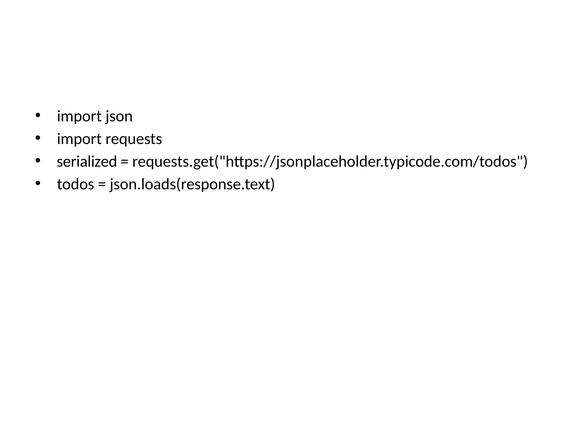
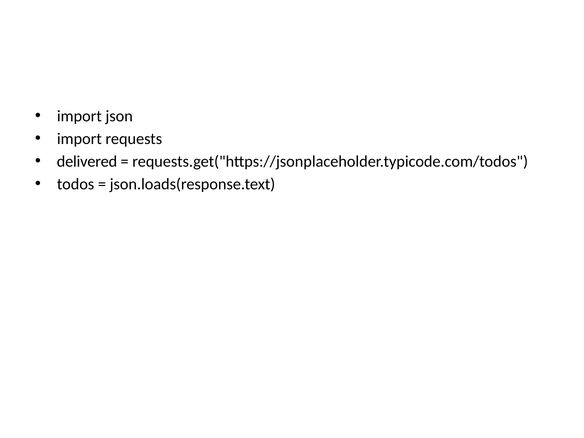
serialized: serialized -> delivered (87, 161)
